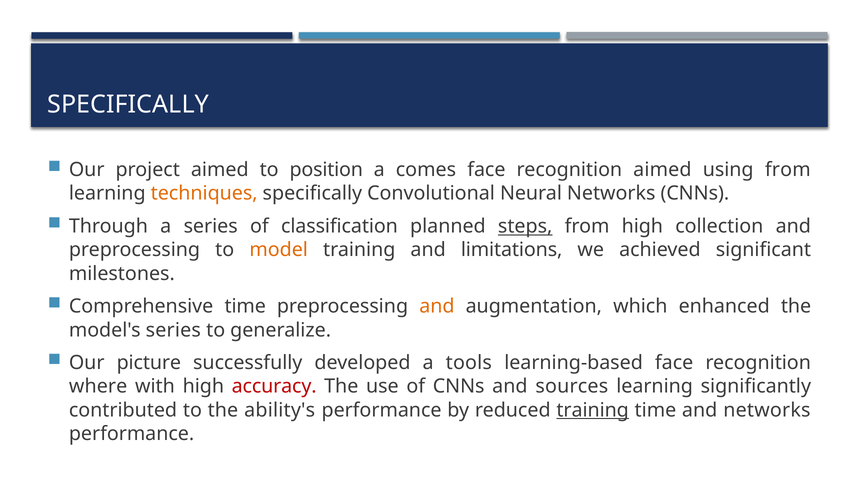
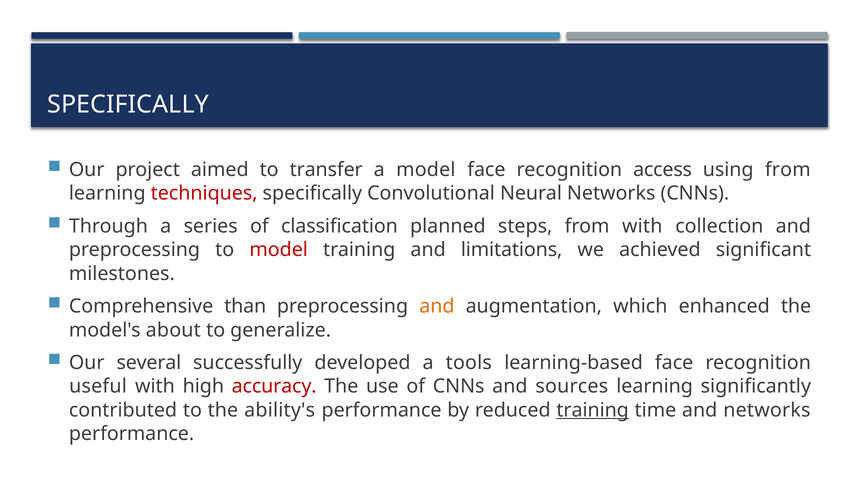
position: position -> transfer (326, 170)
a comes: comes -> model (426, 170)
recognition aimed: aimed -> access (663, 170)
techniques colour: orange -> red (204, 194)
steps underline: present -> none (525, 226)
from high: high -> with (642, 226)
model colour: orange -> red (279, 250)
Comprehensive time: time -> than (245, 307)
model's series: series -> about (173, 330)
picture: picture -> several (149, 363)
where: where -> useful (98, 387)
